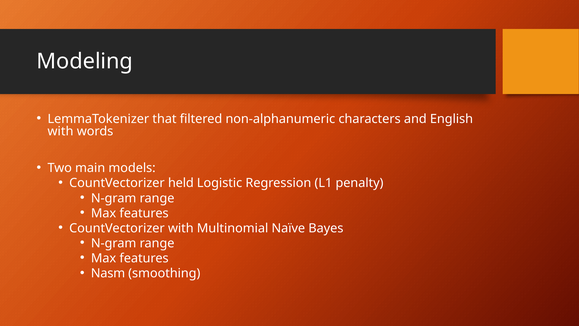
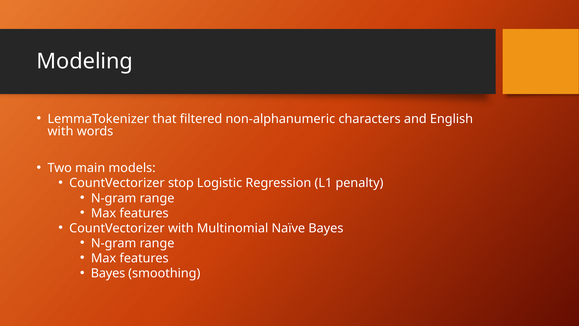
held: held -> stop (181, 183)
Nasm: Nasm -> Bayes (108, 273)
